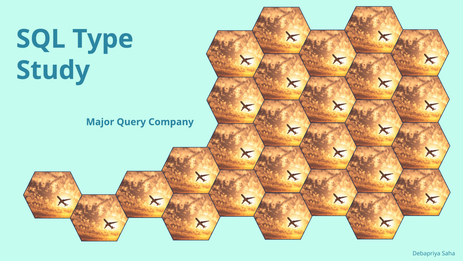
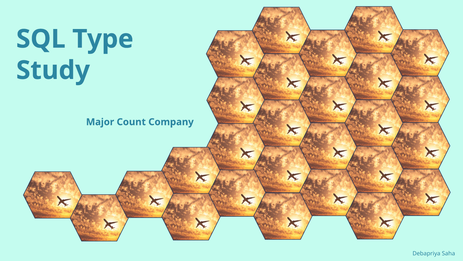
Query: Query -> Count (131, 122)
